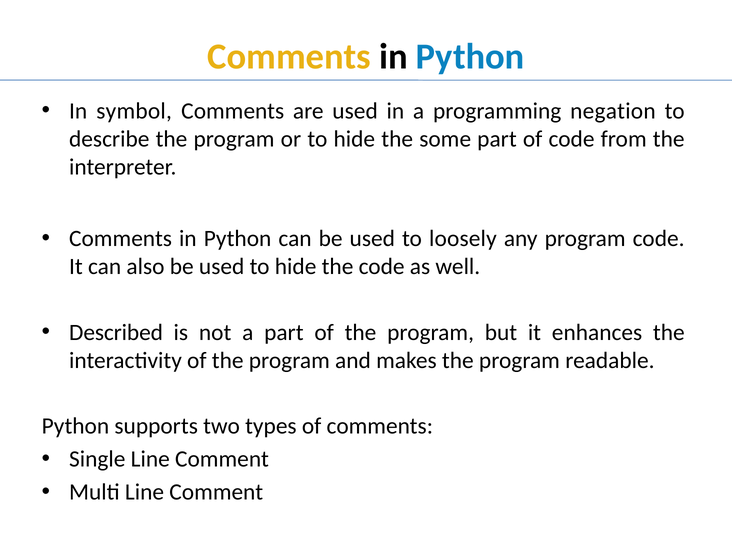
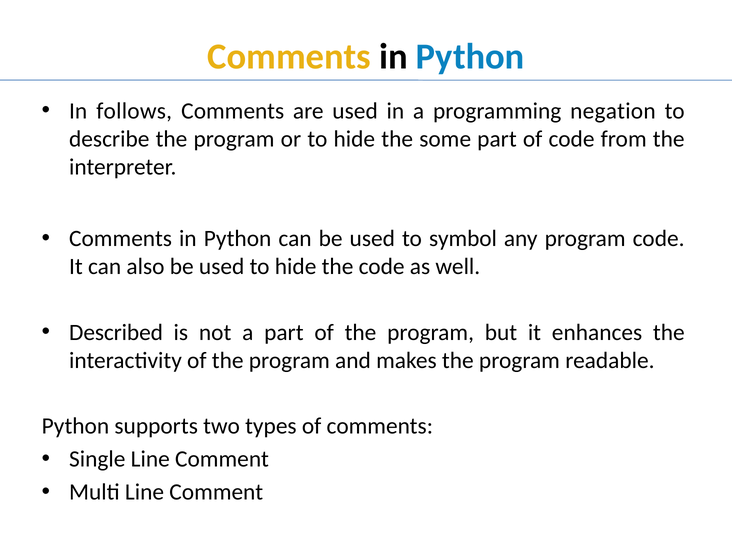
symbol: symbol -> follows (134, 111)
loosely: loosely -> symbol (463, 238)
